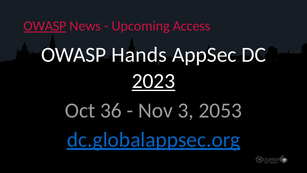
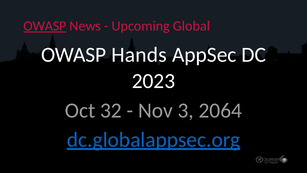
Access: Access -> Global (192, 26)
2023 underline: present -> none (153, 81)
36: 36 -> 32 (111, 110)
2053: 2053 -> 2064 (220, 110)
